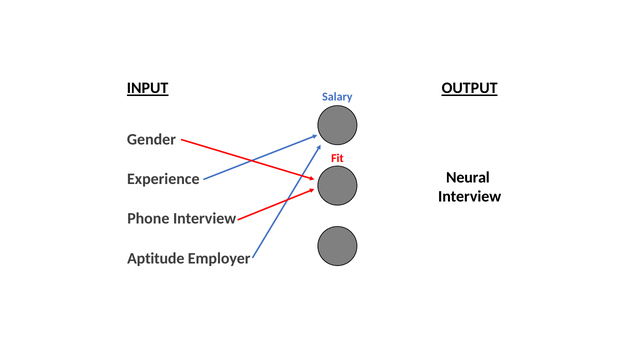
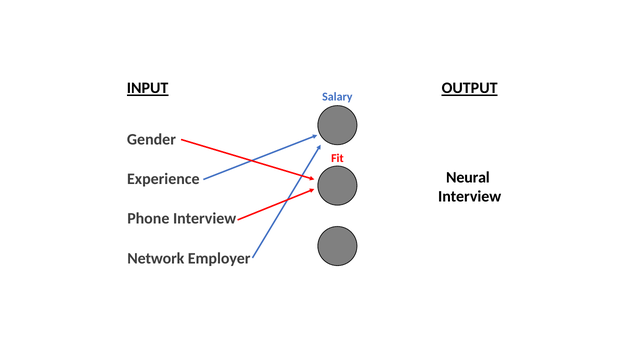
Aptitude: Aptitude -> Network (156, 258)
